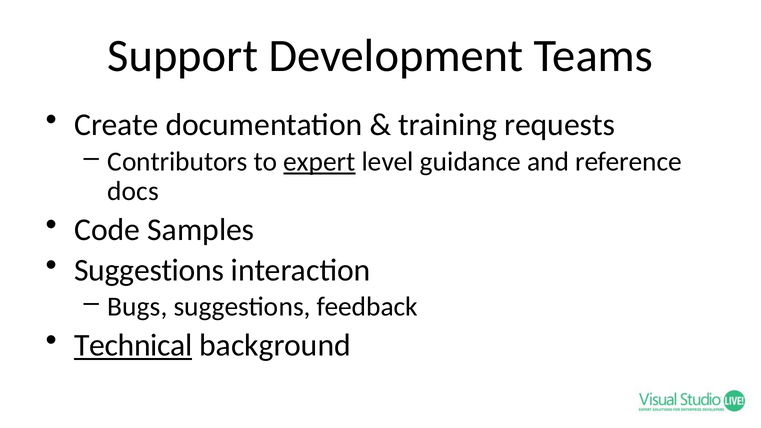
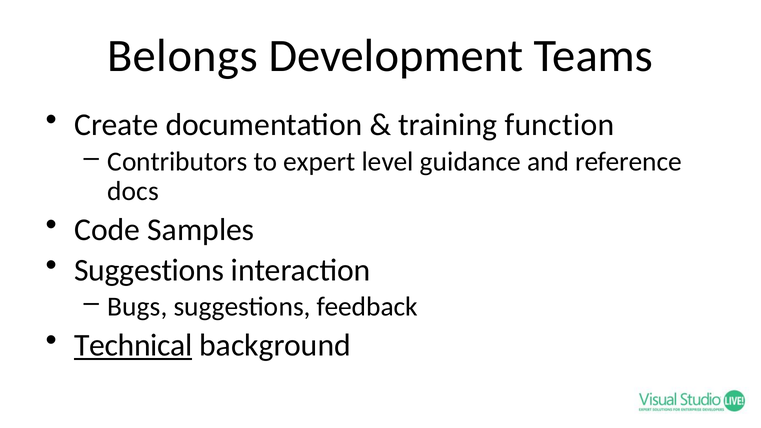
Support: Support -> Belongs (183, 56)
requests: requests -> function (559, 125)
expert underline: present -> none (319, 162)
